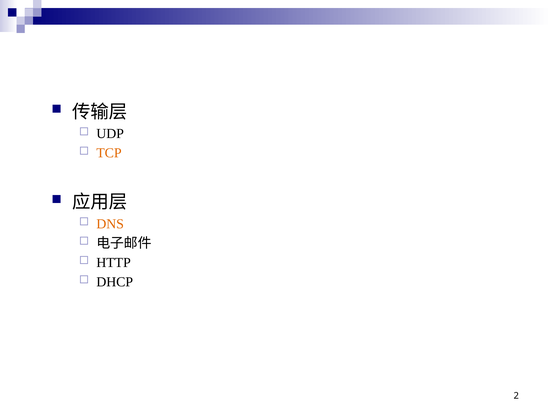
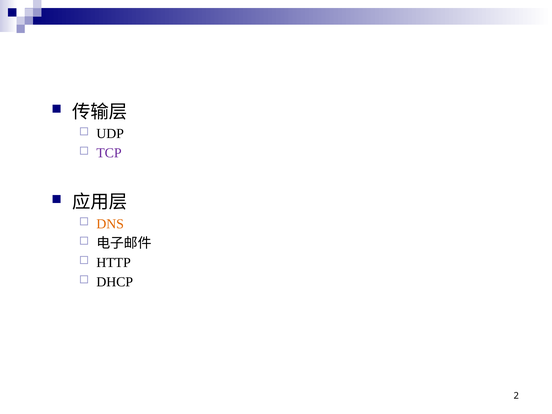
TCP colour: orange -> purple (109, 153)
